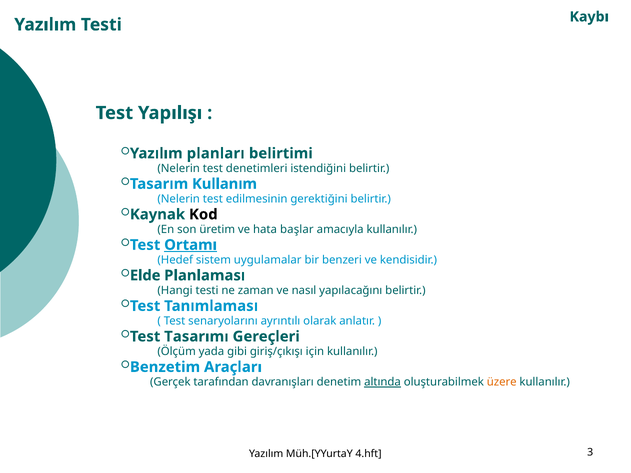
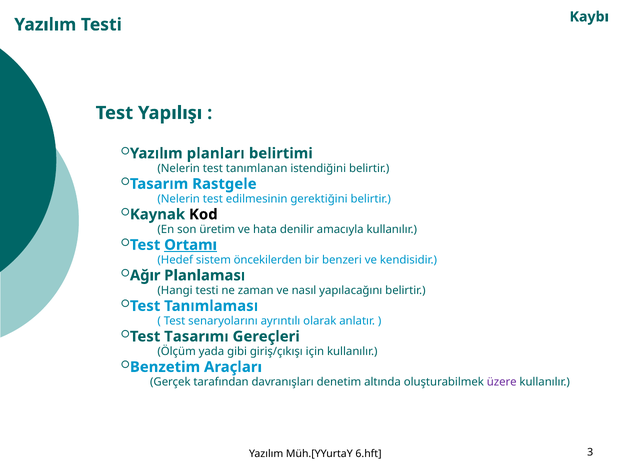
denetimleri: denetimleri -> tanımlanan (257, 169)
Kullanım: Kullanım -> Rastgele (224, 184)
başlar: başlar -> denilir (297, 230)
uygulamalar: uygulamalar -> öncekilerden (268, 260)
Elde: Elde -> Ağır (145, 276)
altında underline: present -> none (382, 382)
üzere colour: orange -> purple (502, 382)
4.hft: 4.hft -> 6.hft (369, 454)
